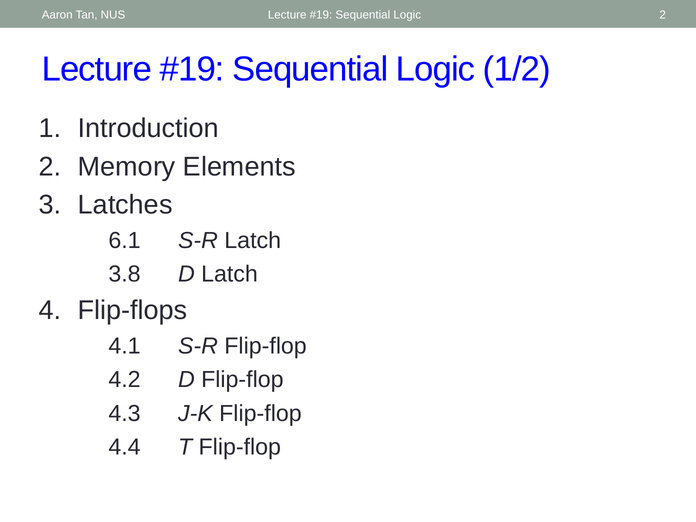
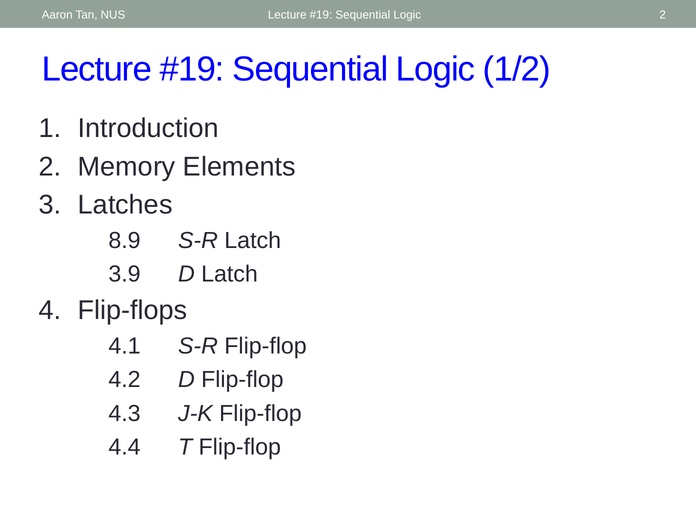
6.1: 6.1 -> 8.9 (125, 241)
3.8: 3.8 -> 3.9 (125, 274)
